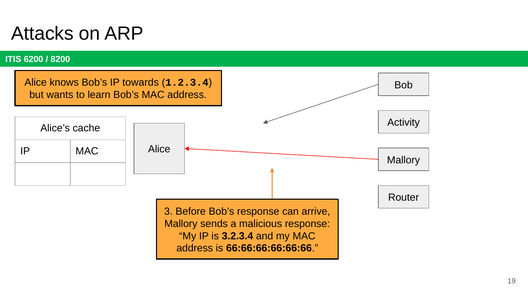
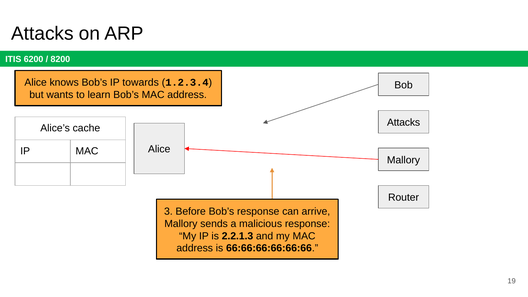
Activity: Activity -> Attacks (404, 123)
3.2.3.4: 3.2.3.4 -> 2.2.1.3 (237, 236)
